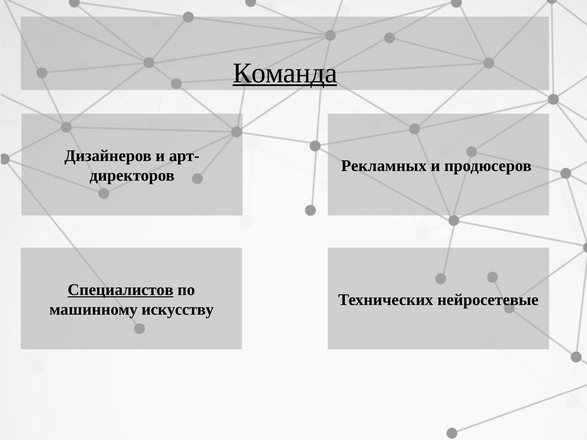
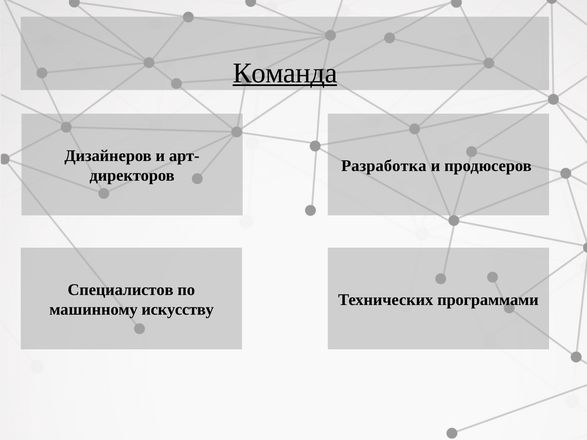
Рекламных: Рекламных -> Разработка (384, 166)
Специалистов underline: present -> none (121, 290)
нейросетевые: нейросетевые -> программами (488, 300)
